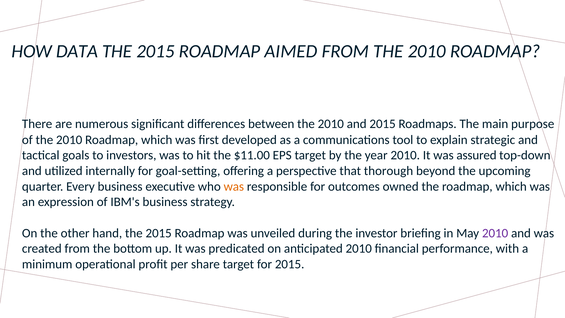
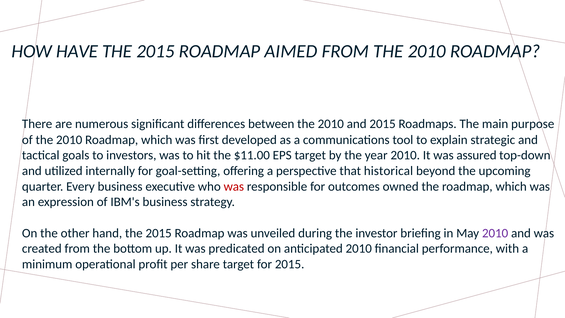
DATA: DATA -> HAVE (77, 51)
thorough: thorough -> historical (388, 171)
was colour: orange -> red (234, 186)
